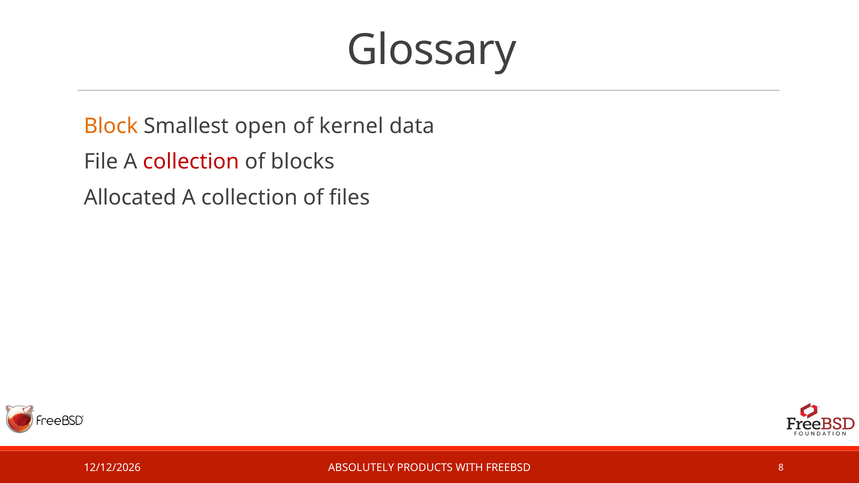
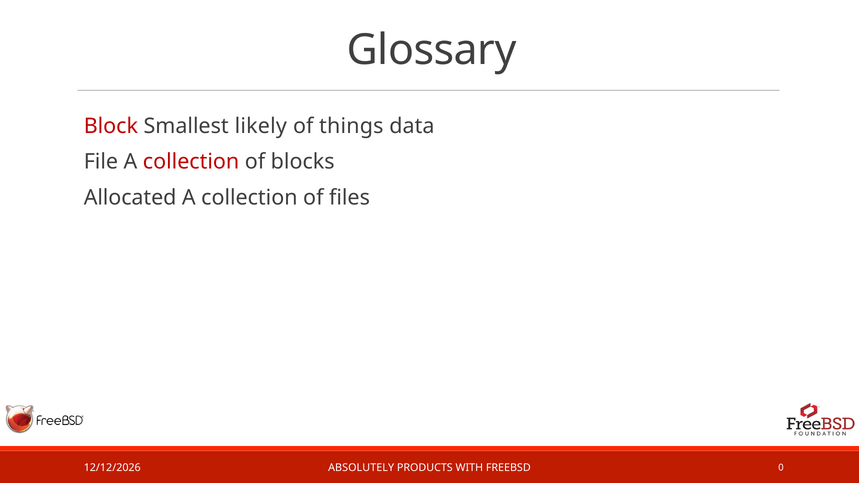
Block colour: orange -> red (111, 126)
open: open -> likely (261, 126)
kernel: kernel -> things (351, 126)
8: 8 -> 0 (781, 468)
